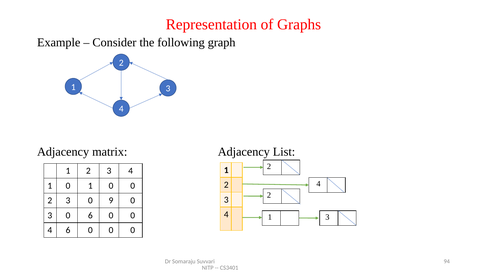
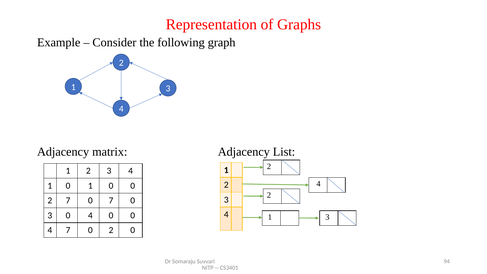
3: 3 -> 7 (68, 201)
0 9: 9 -> 7 (111, 201)
3 0 6: 6 -> 4 (90, 215)
4 6: 6 -> 7 (68, 230)
0: 0 -> 2 (111, 230)
